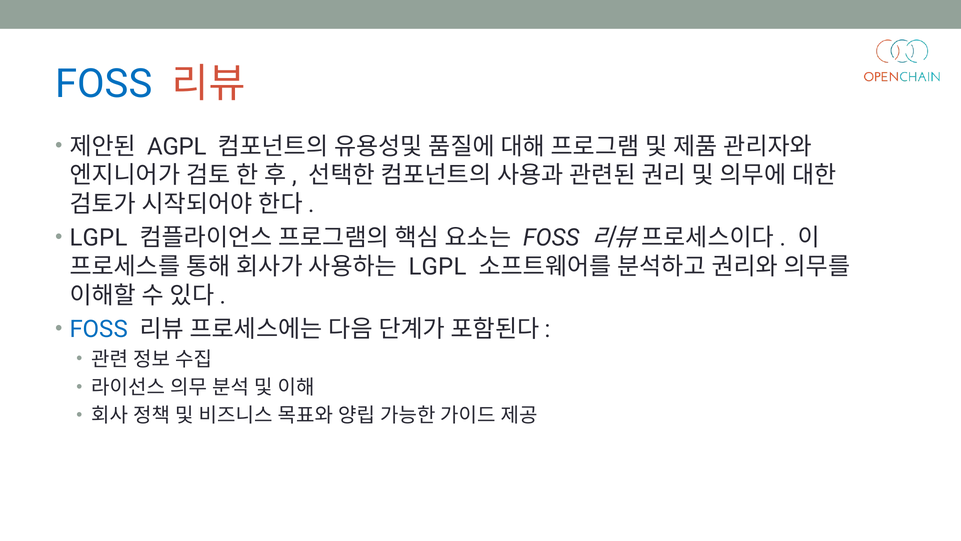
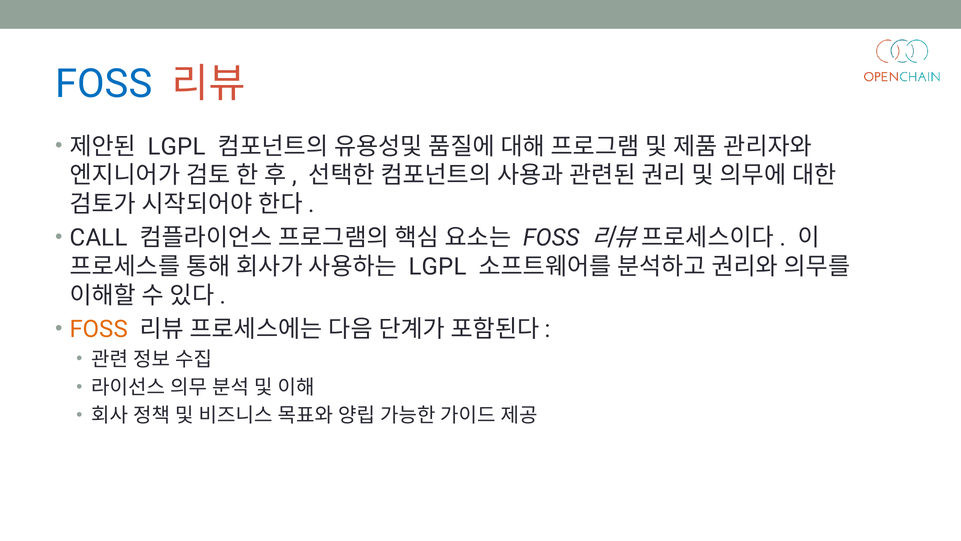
AGPL: AGPL -> LGPL (177, 146)
LGPL: LGPL -> CALL (99, 238)
FOSS colour: blue -> orange (99, 329)
